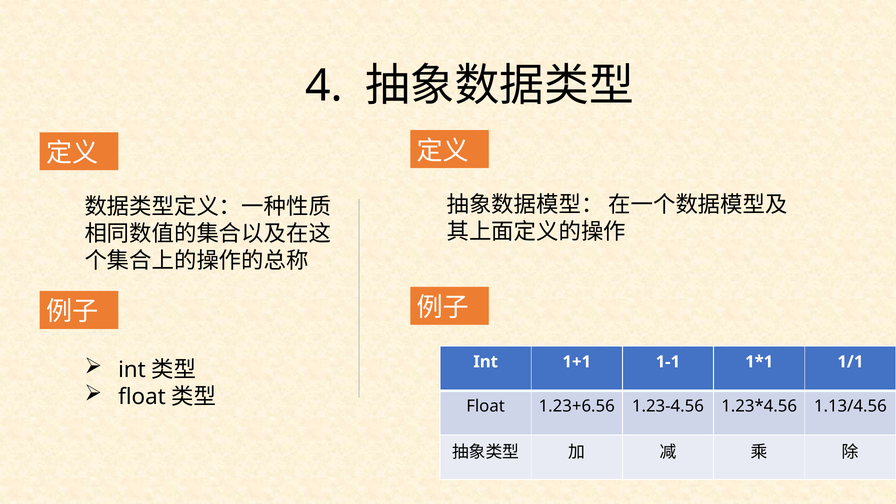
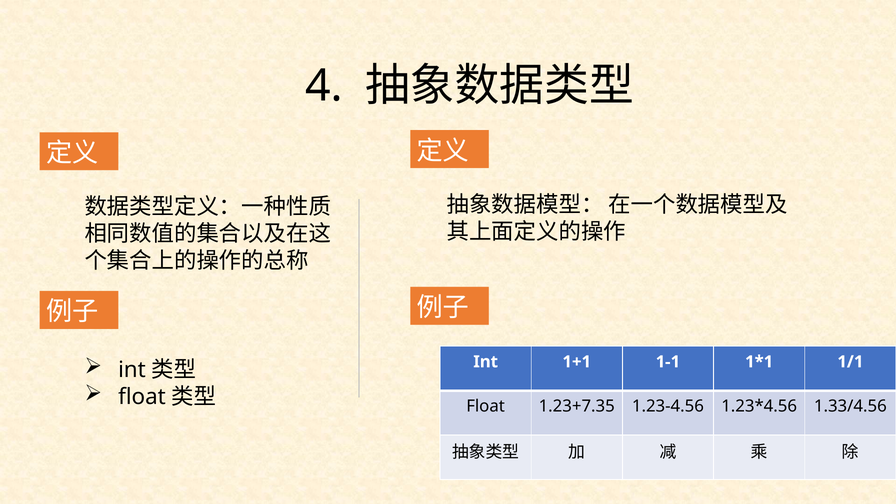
1.23+6.56: 1.23+6.56 -> 1.23+7.35 (577, 406)
1.13/4.56: 1.13/4.56 -> 1.33/4.56 (850, 406)
